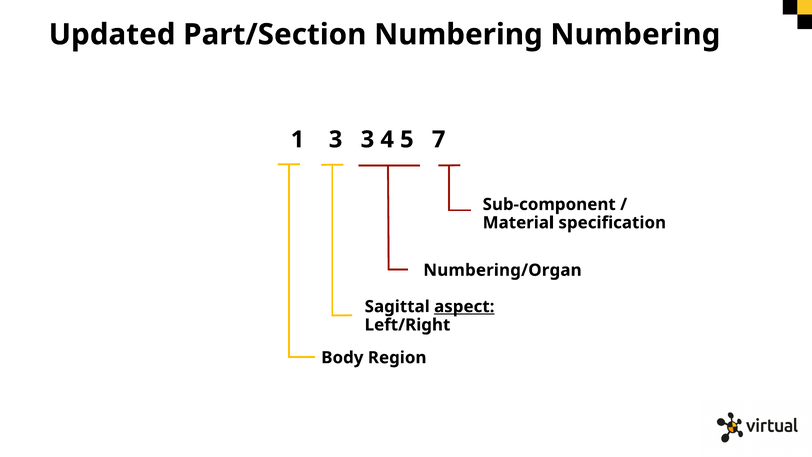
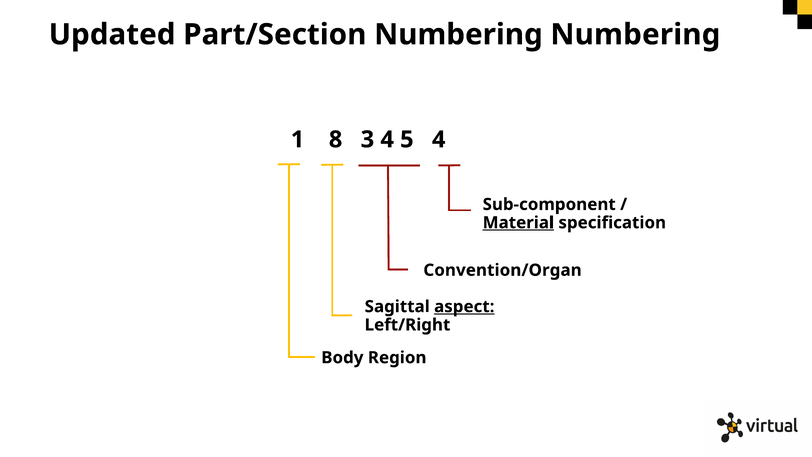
1 3: 3 -> 8 (336, 139)
5 7: 7 -> 4 (439, 139)
Material underline: none -> present (518, 223)
Numbering/Organ: Numbering/Organ -> Convention/Organ (503, 270)
